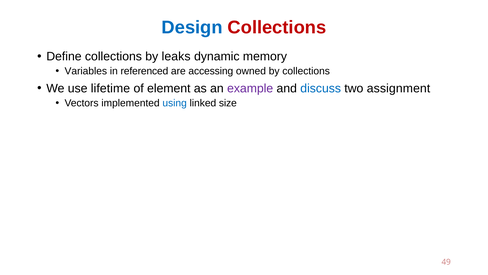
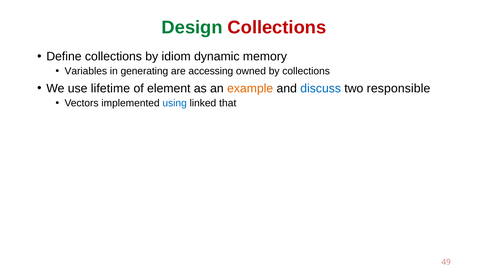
Design colour: blue -> green (192, 27)
leaks: leaks -> idiom (176, 57)
referenced: referenced -> generating (144, 71)
example colour: purple -> orange (250, 88)
assignment: assignment -> responsible (399, 88)
size: size -> that (228, 103)
